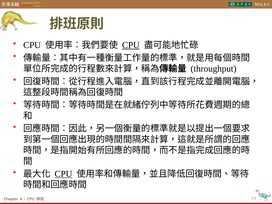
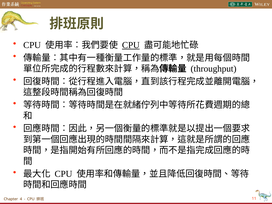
CPU underline: present -> none (63, 174)
